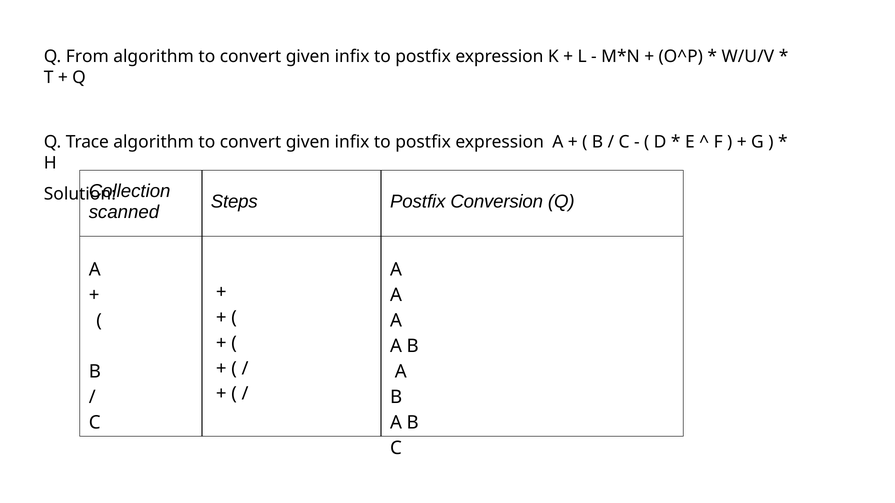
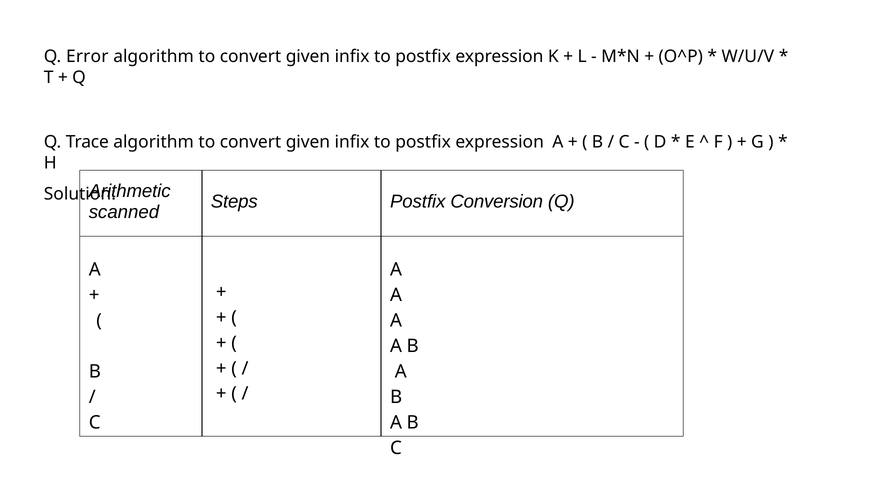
From: From -> Error (87, 57)
Collection: Collection -> Arithmetic (130, 191)
